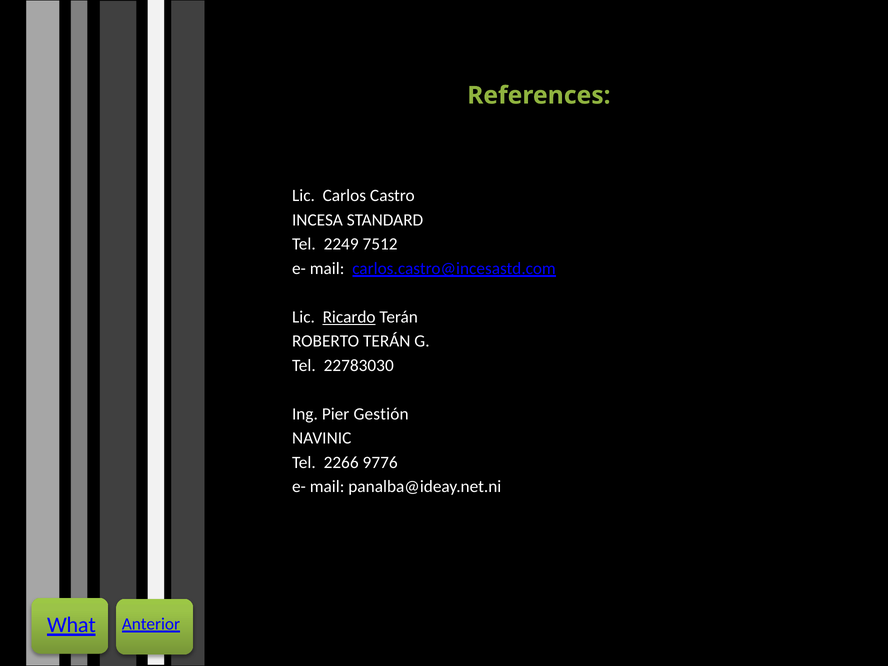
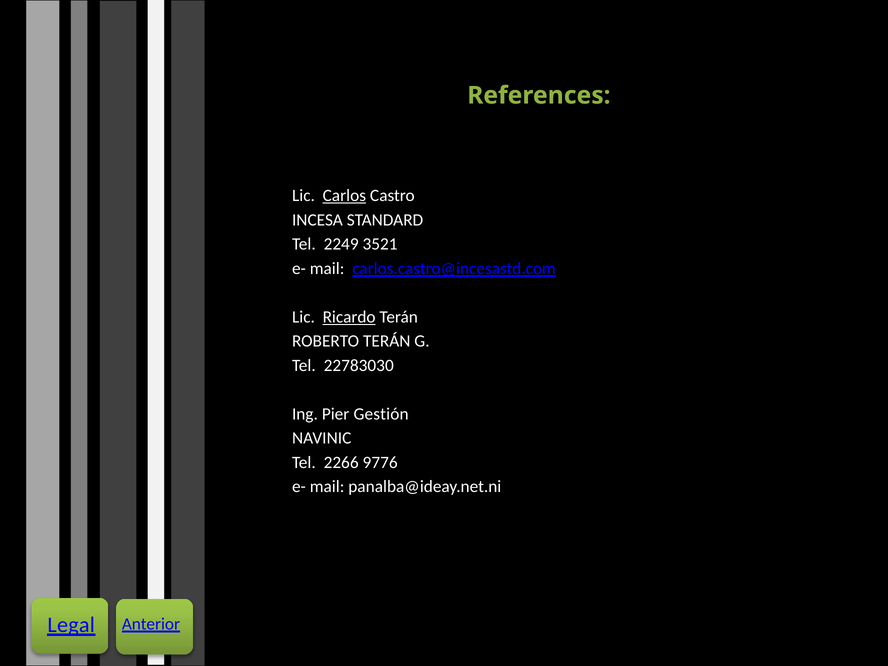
Carlos underline: none -> present (344, 196)
7512: 7512 -> 3521 (380, 244)
What: What -> Legal (71, 625)
